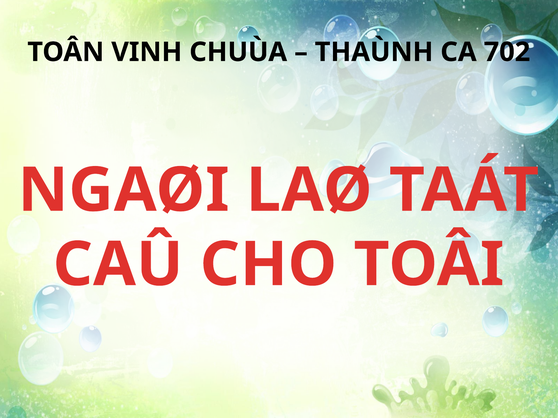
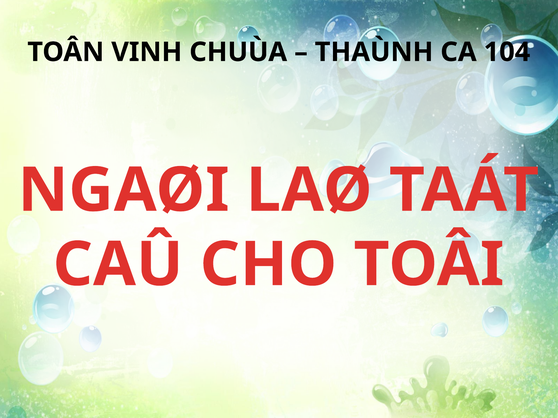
702: 702 -> 104 (507, 52)
